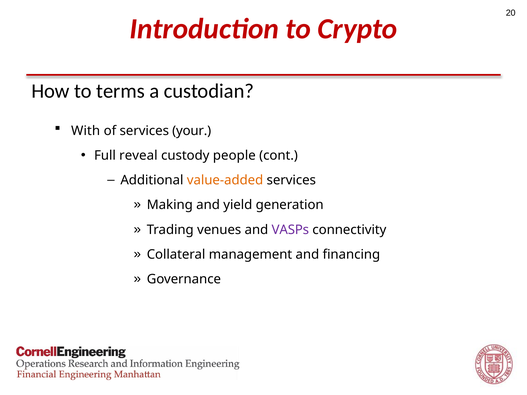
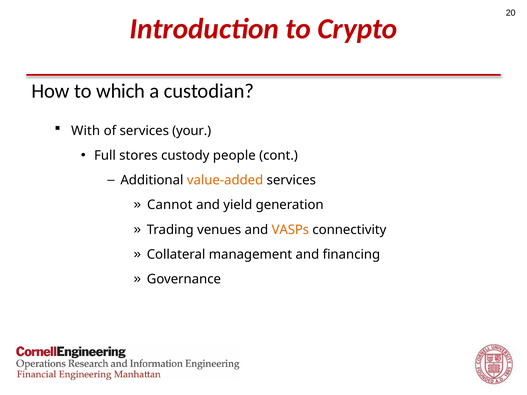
terms: terms -> which (121, 91)
reveal: reveal -> stores (138, 156)
Making: Making -> Cannot (170, 205)
VASPs colour: purple -> orange (290, 230)
